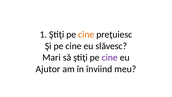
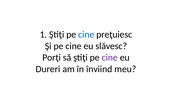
cine colour: orange -> blue (86, 34)
Mari: Mari -> Porţi (52, 57)
Ajutor: Ajutor -> Dureri (48, 69)
